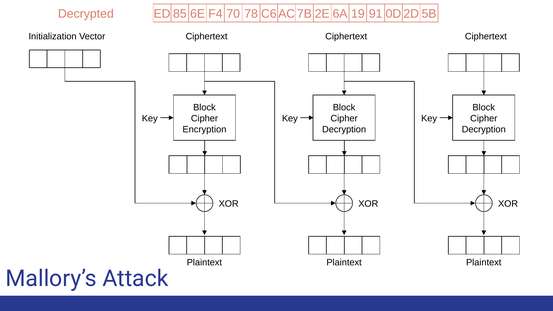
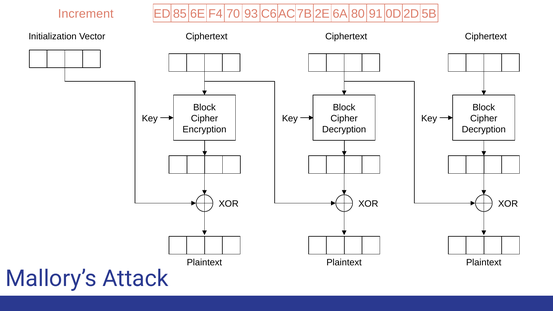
Decrypted: Decrypted -> Increment (86, 14)
78: 78 -> 93 (251, 14)
19: 19 -> 80 (358, 14)
